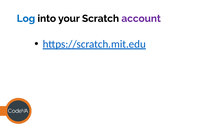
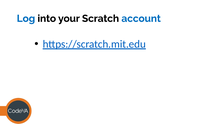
account colour: purple -> blue (141, 18)
